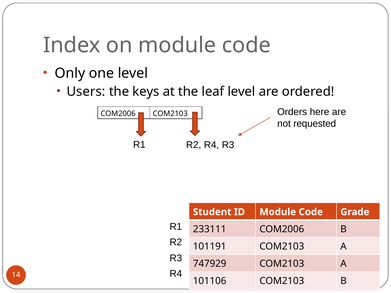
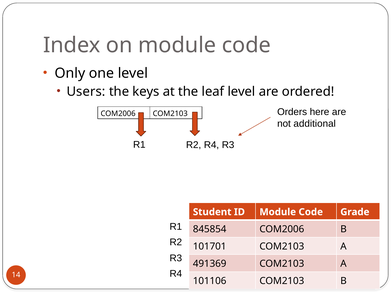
requested: requested -> additional (315, 124)
233111: 233111 -> 845854 (210, 229)
101191: 101191 -> 101701 (210, 247)
747929: 747929 -> 491369 (210, 264)
